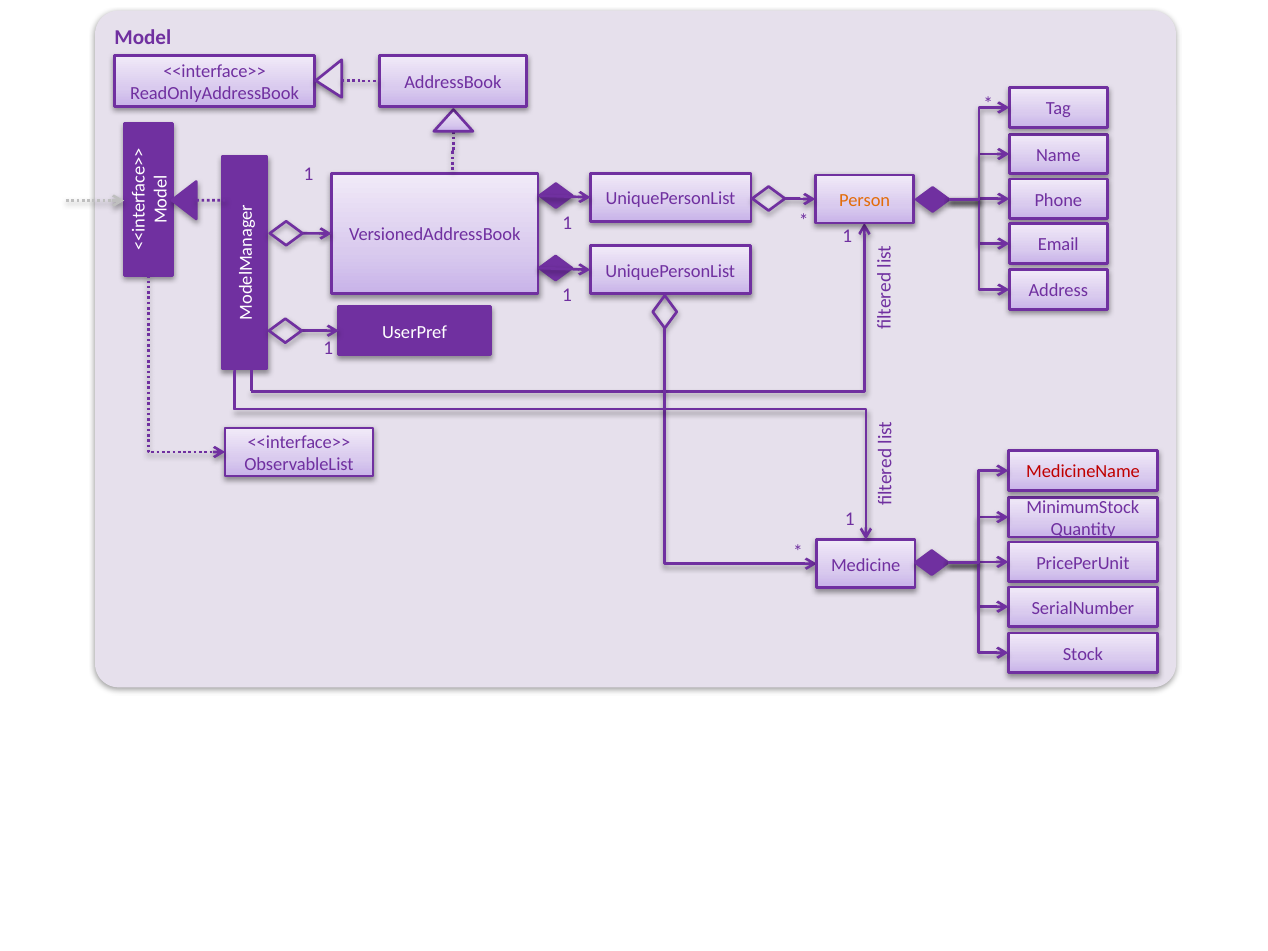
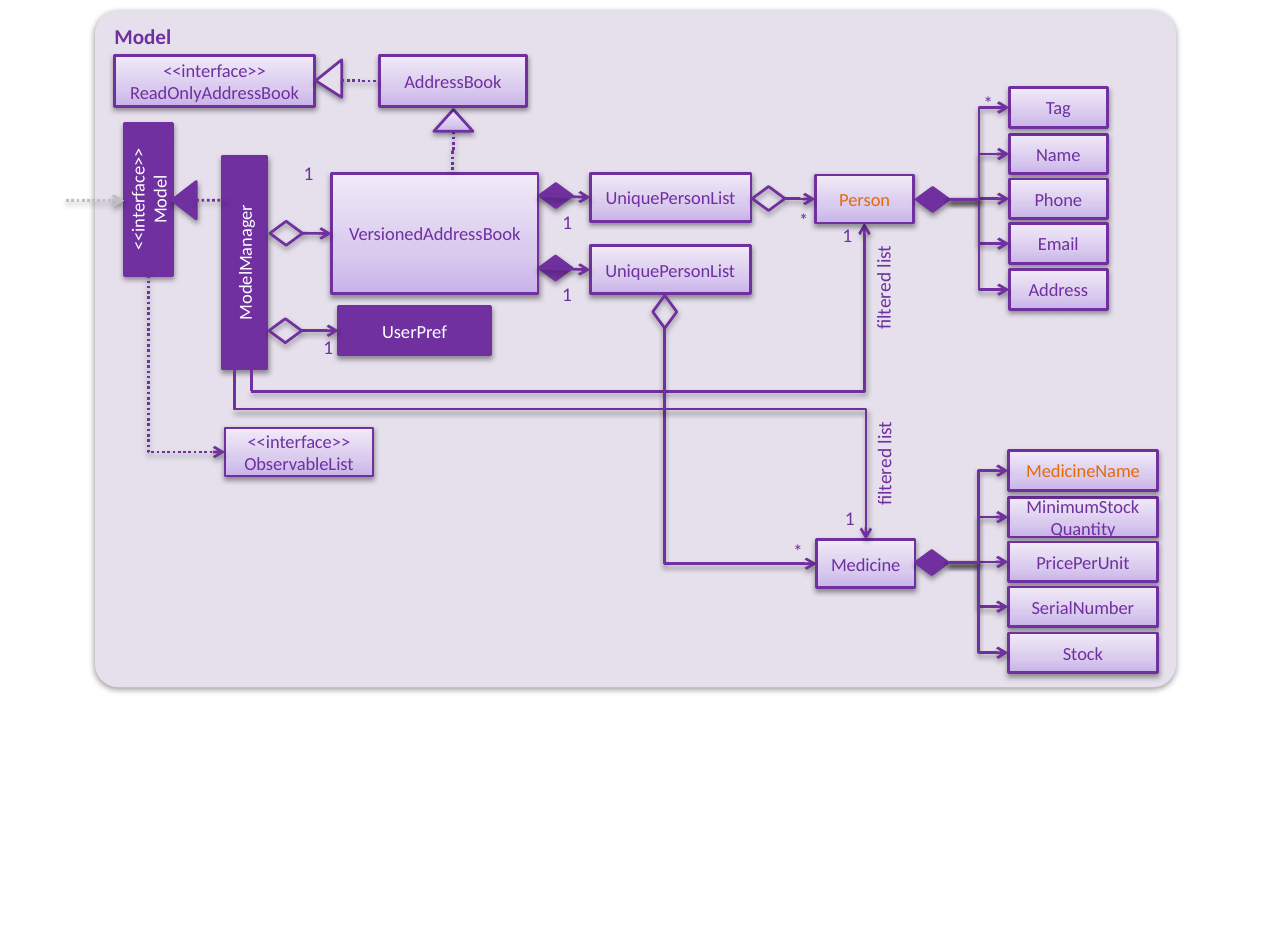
MedicineName colour: red -> orange (1083, 472)
